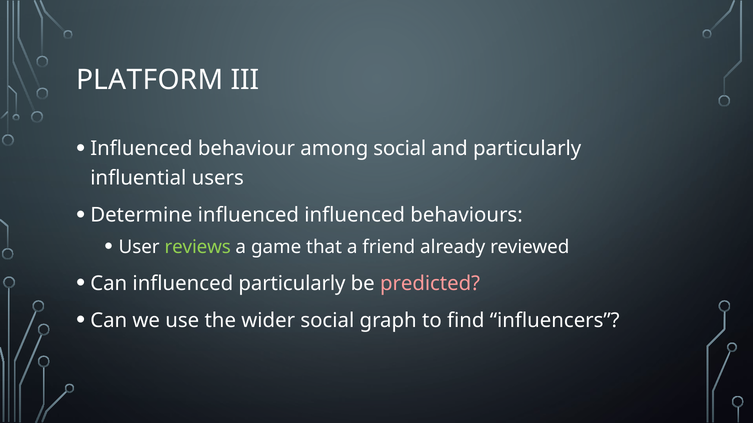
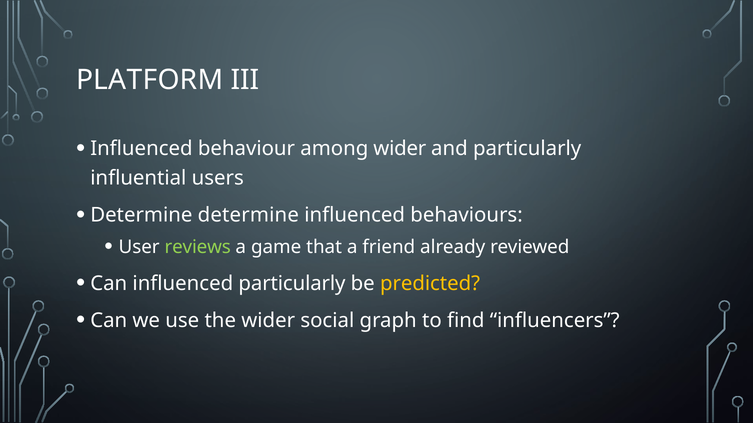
among social: social -> wider (400, 149)
Determine influenced: influenced -> determine (248, 216)
predicted colour: pink -> yellow (430, 284)
